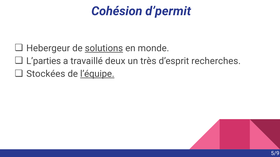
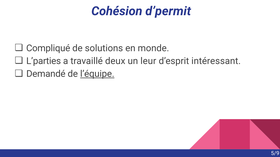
Hebergeur: Hebergeur -> Compliqué (48, 48)
solutions underline: present -> none (104, 48)
très: très -> leur (148, 61)
recherches: recherches -> intéressant (216, 61)
Stockées: Stockées -> Demandé (46, 74)
